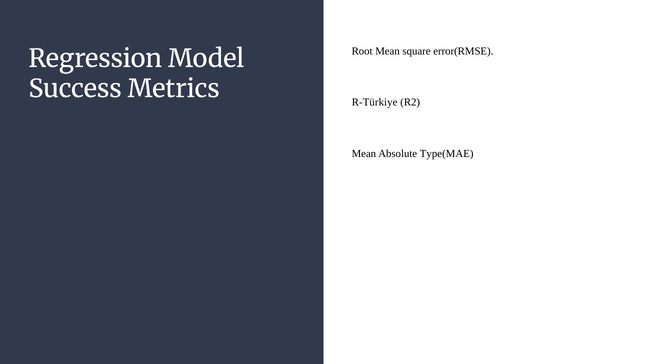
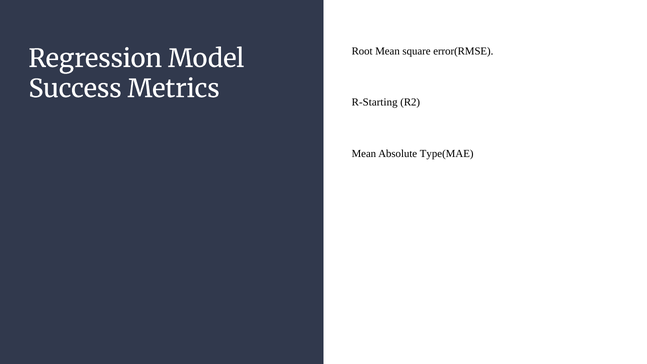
R-Türkiye: R-Türkiye -> R-Starting (375, 102)
